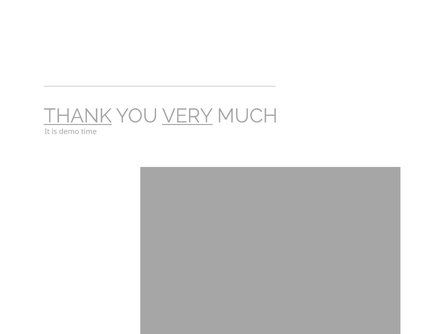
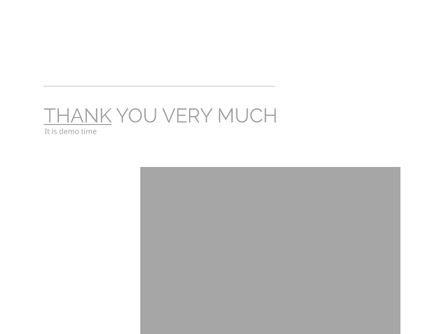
VERY underline: present -> none (187, 116)
